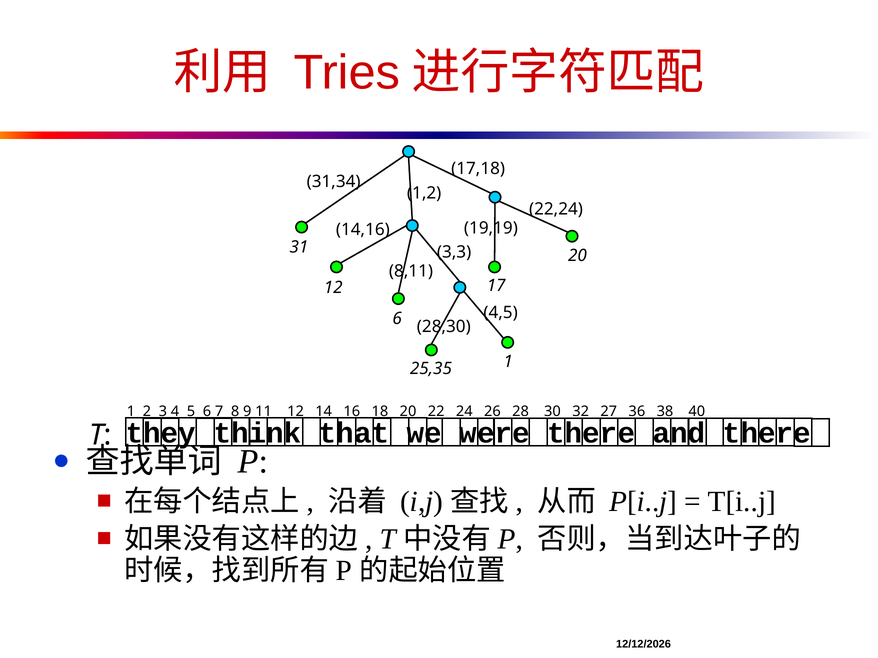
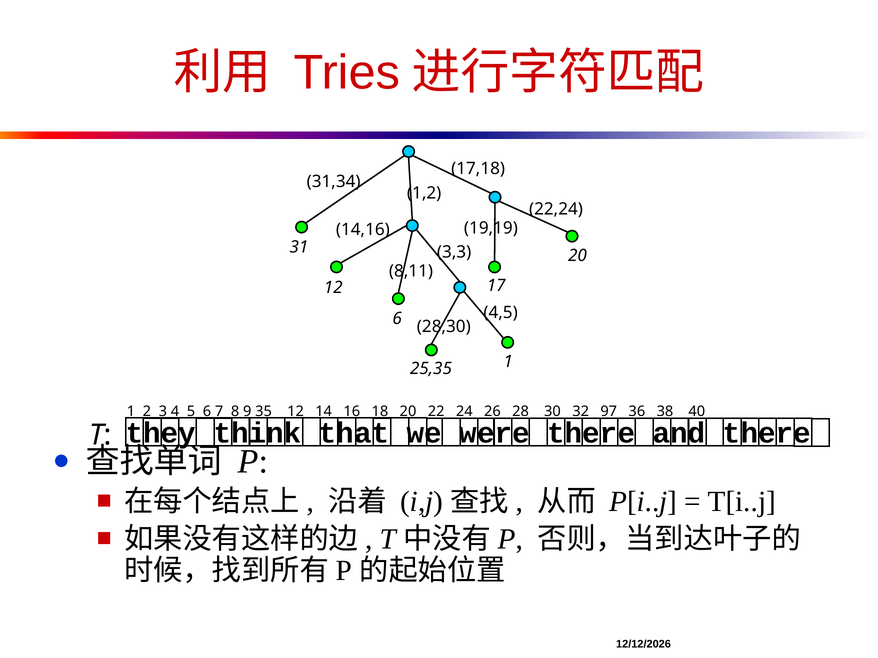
11: 11 -> 35 (264, 412)
27: 27 -> 97 (609, 412)
